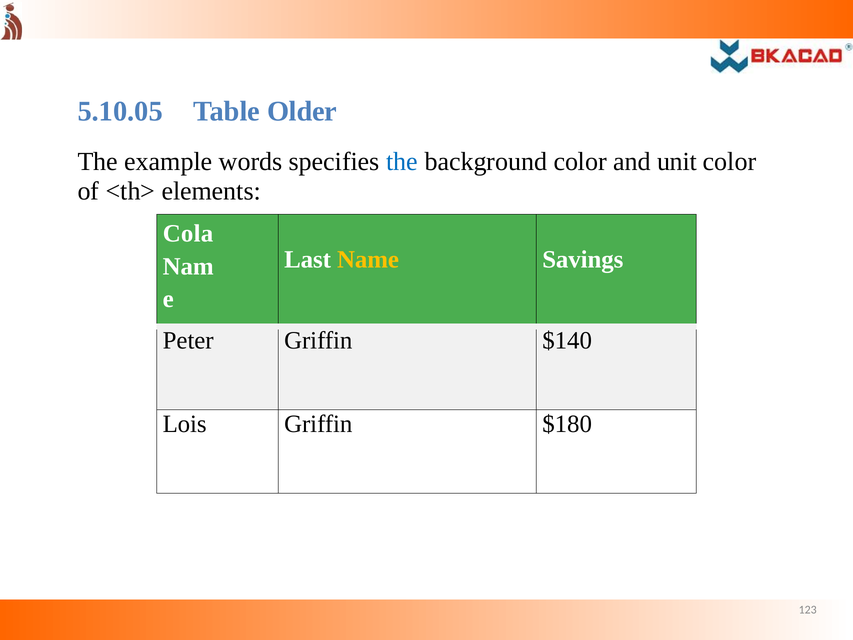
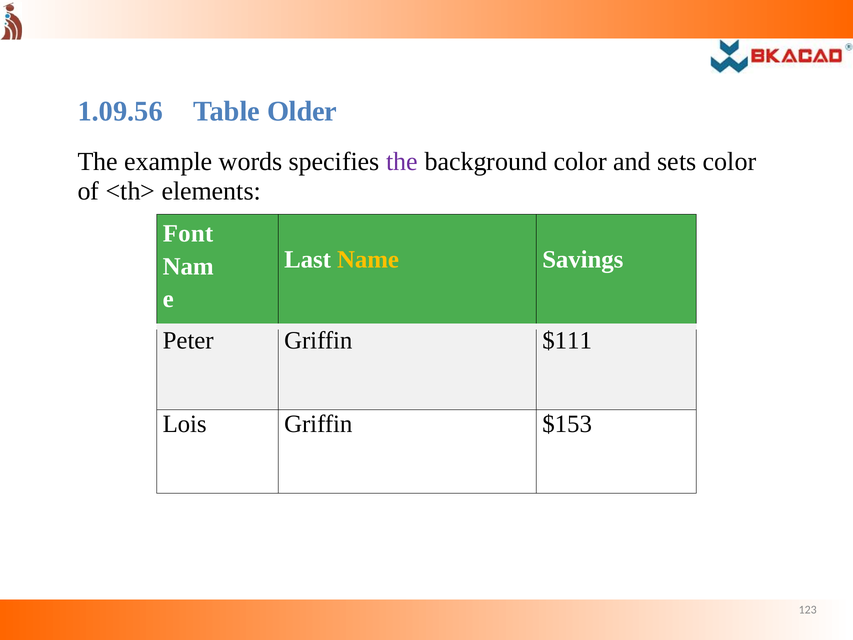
5.10.05: 5.10.05 -> 1.09.56 (120, 112)
the colour: blue -> purple (402, 162)
unit: unit -> sets (677, 162)
Cola: Cola -> Font (188, 233)
$140: $140 -> $111 (567, 340)
$180: $180 -> $153 (567, 424)
